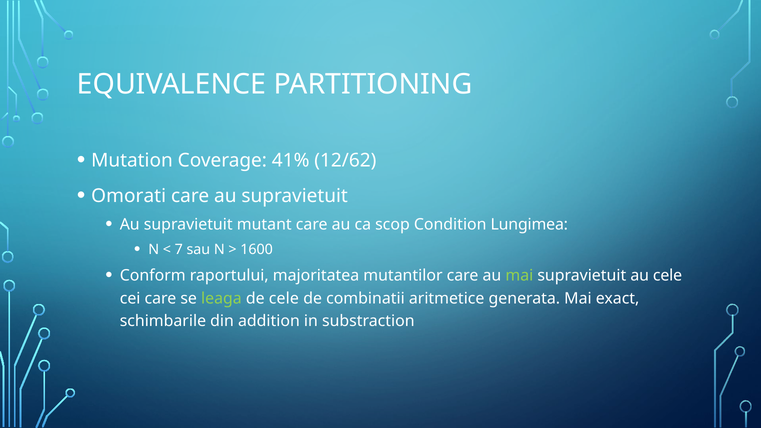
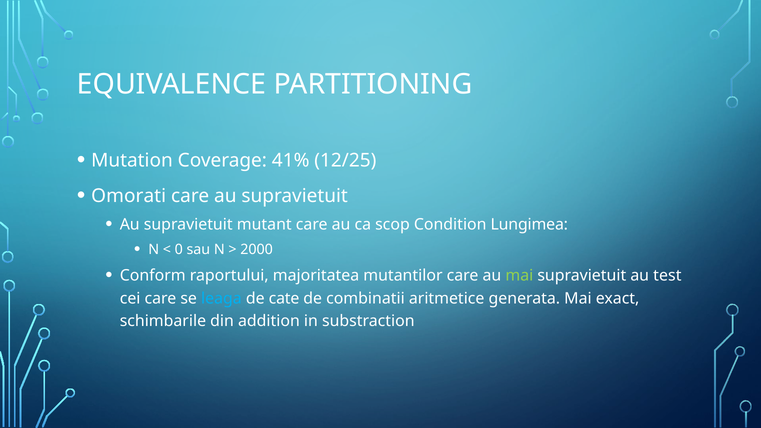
12/62: 12/62 -> 12/25 (345, 161)
7: 7 -> 0 (179, 250)
1600: 1600 -> 2000 (257, 250)
au cele: cele -> test (667, 276)
leaga colour: light green -> light blue (221, 298)
de cele: cele -> cate (284, 298)
